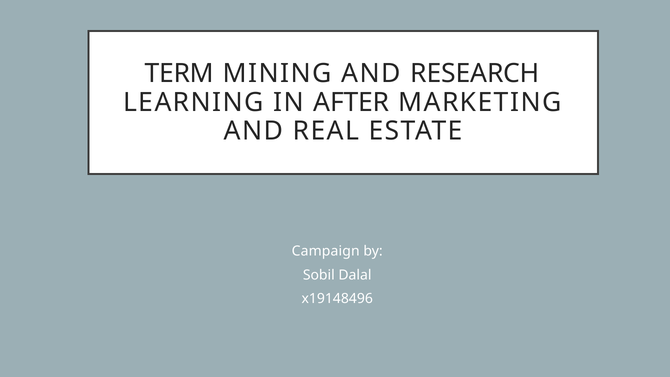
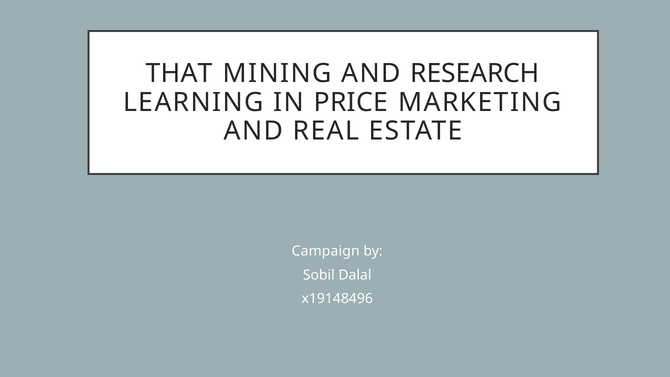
TERM: TERM -> THAT (179, 74)
AFTER: AFTER -> PRICE (351, 102)
